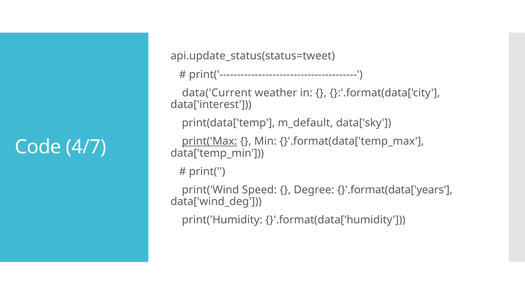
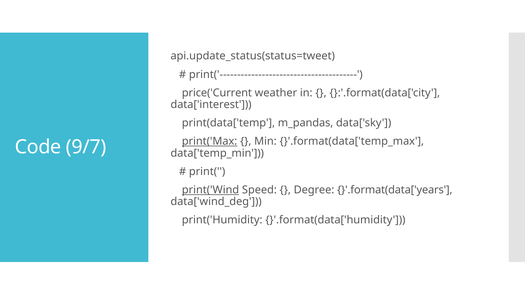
data('Current: data('Current -> price('Current (217, 93)
m_default: m_default -> m_pandas (306, 123)
4/7: 4/7 -> 9/7 (86, 147)
print('Wind underline: none -> present (211, 190)
